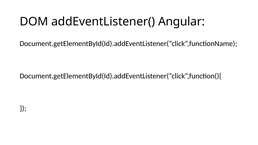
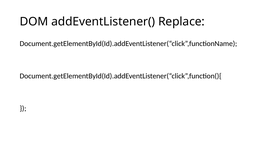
Angular: Angular -> Replace (181, 22)
